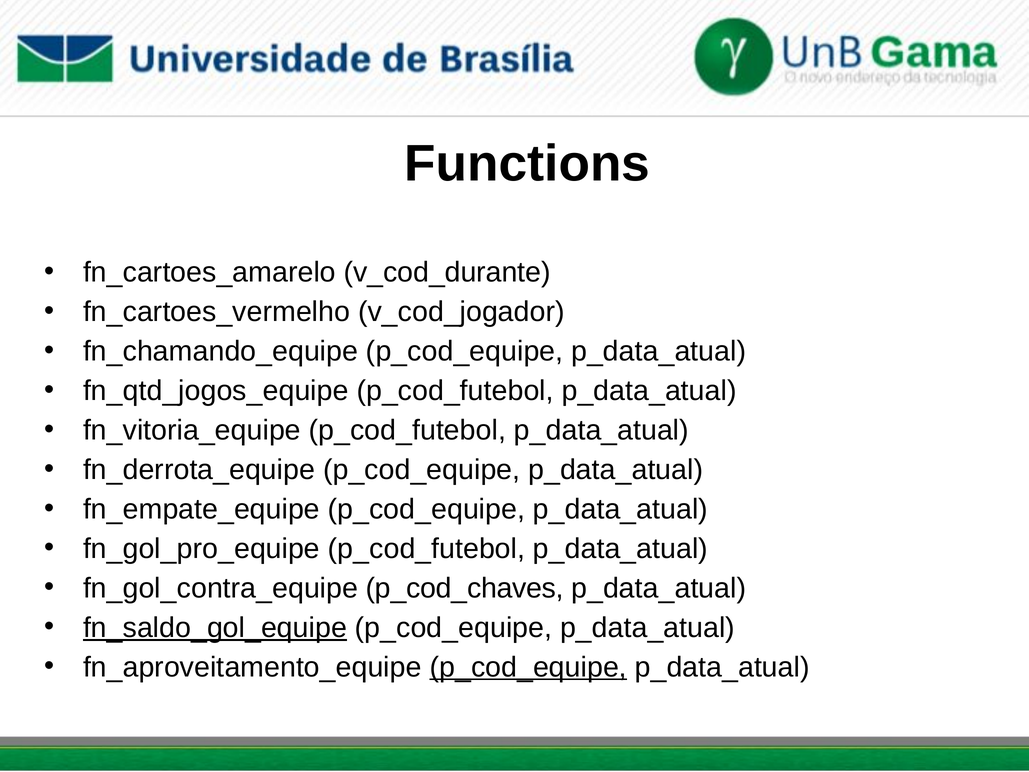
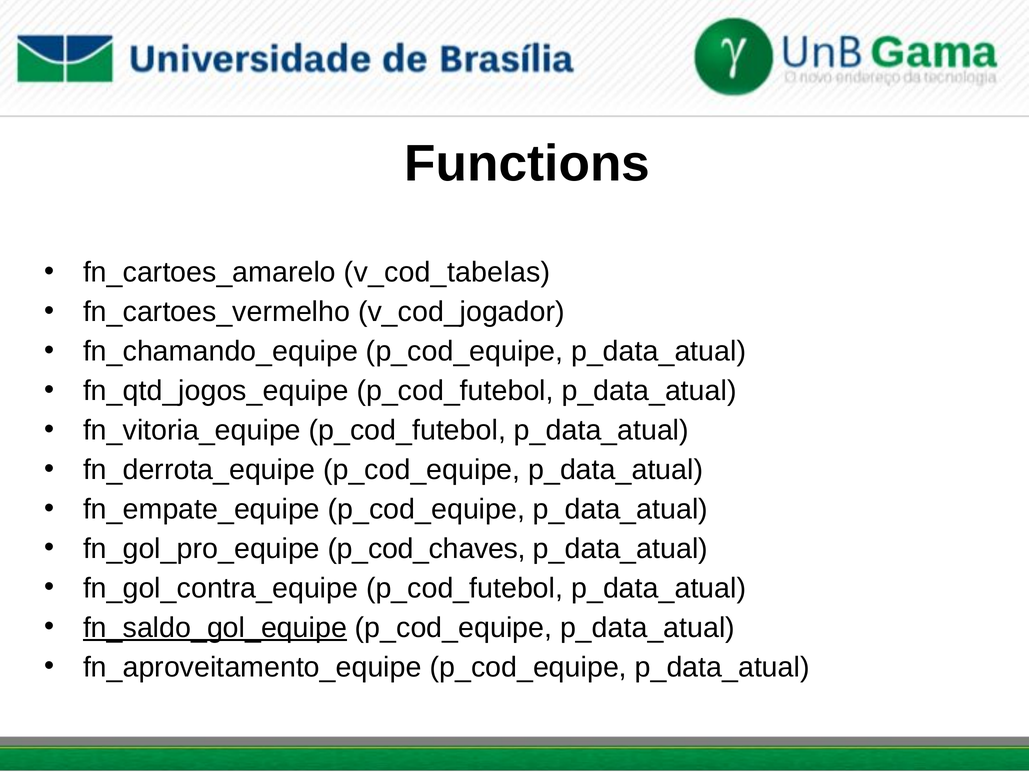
v_cod_durante: v_cod_durante -> v_cod_tabelas (447, 272)
fn_gol_pro_equipe p_cod_futebol: p_cod_futebol -> p_cod_chaves (427, 548)
fn_gol_contra_equipe p_cod_chaves: p_cod_chaves -> p_cod_futebol (465, 588)
p_cod_equipe underline: present -> none (528, 667)
